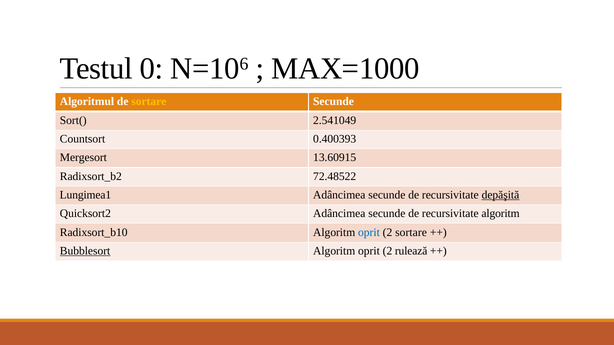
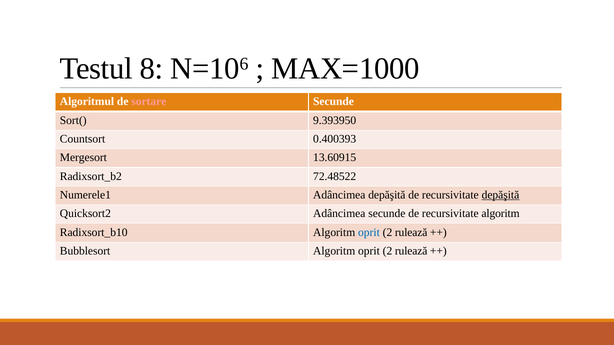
0: 0 -> 8 (152, 69)
sortare colour: yellow -> pink (149, 102)
2.541049: 2.541049 -> 9.393950 (335, 120)
Lungimea1: Lungimea1 -> Numerele1 (85, 195)
secunde: secunde -> depăşită (387, 195)
sortare: sortare -> rulează (411, 232)
Bubblesort underline: present -> none (85, 251)
